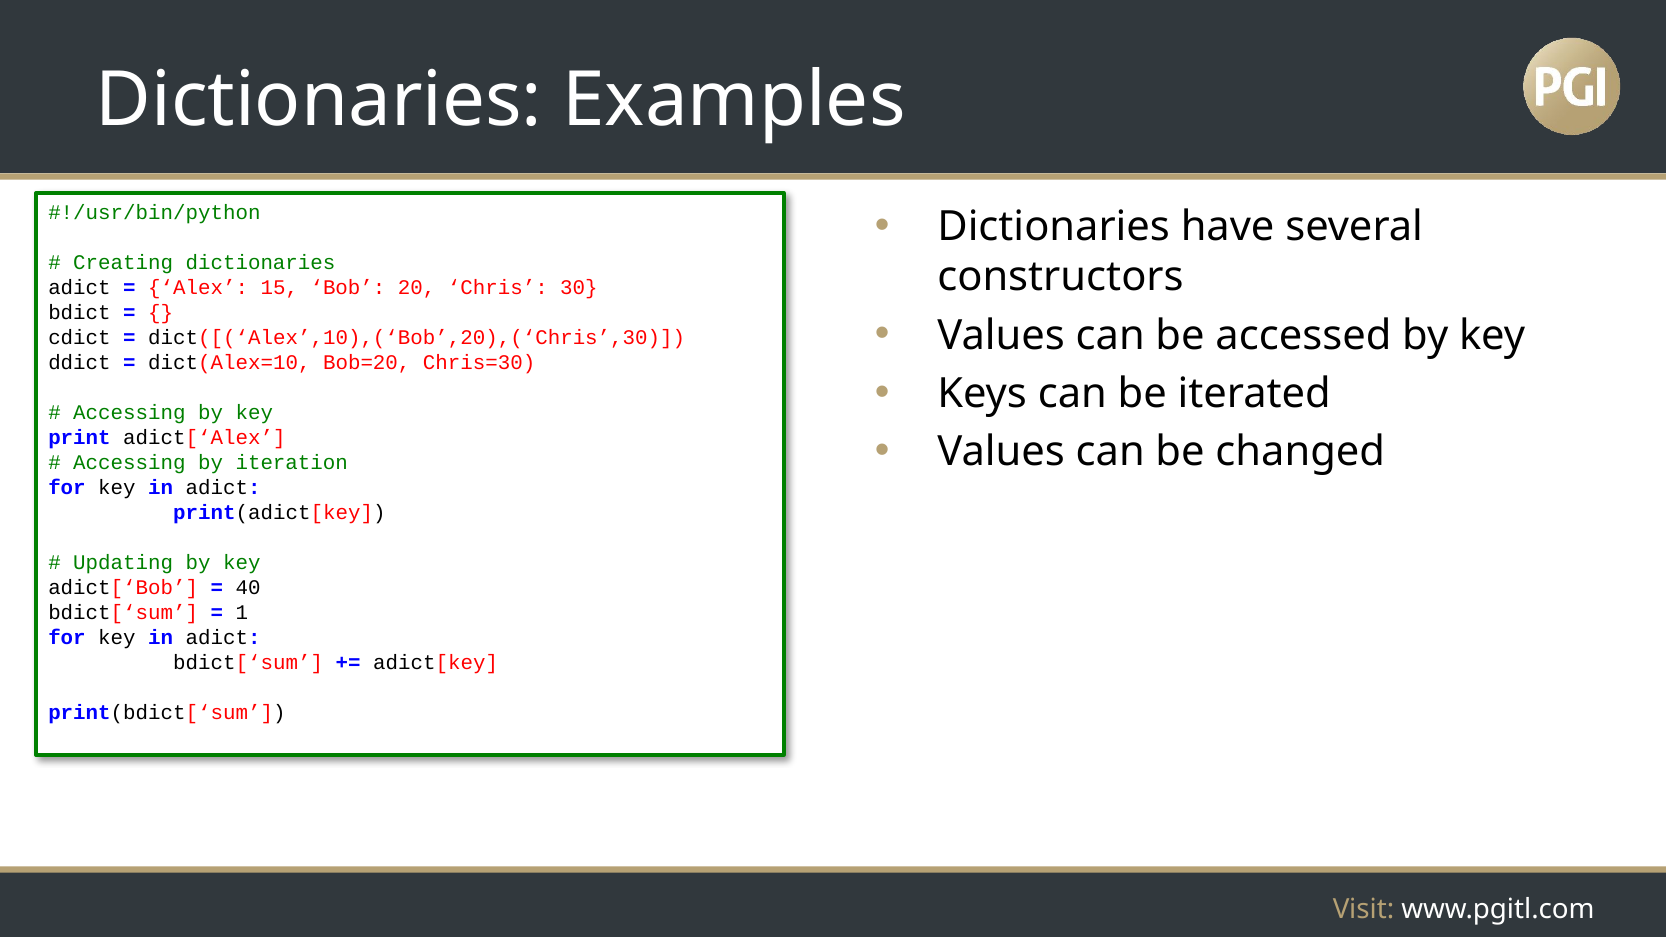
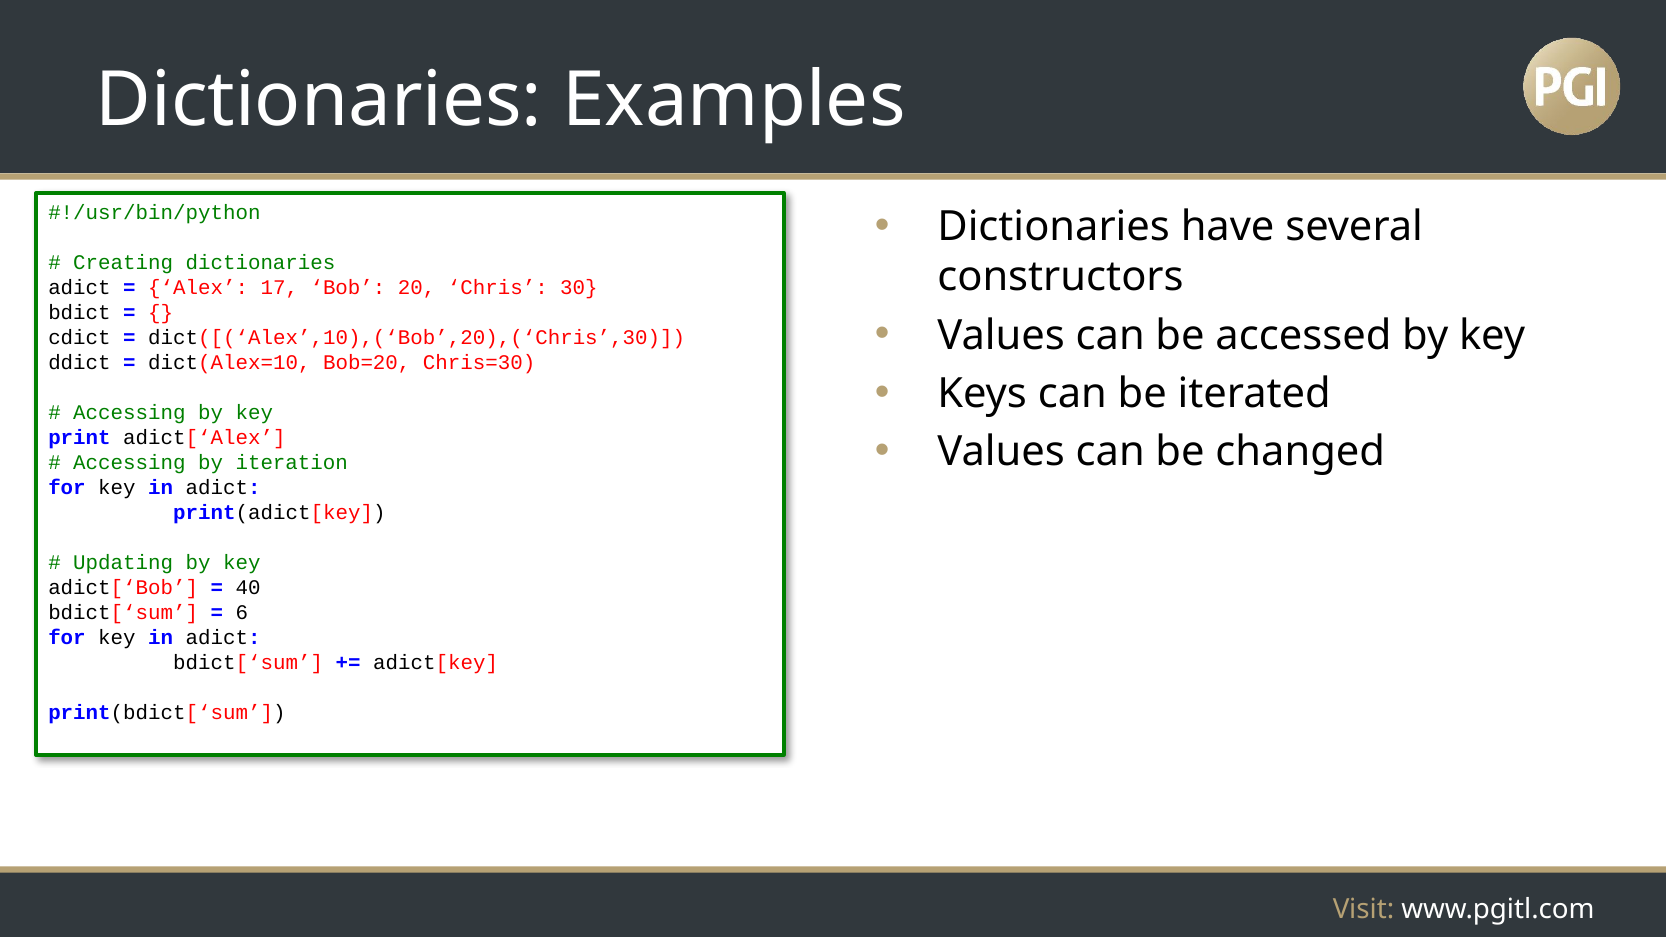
15: 15 -> 17 (279, 288)
1: 1 -> 6 (242, 613)
